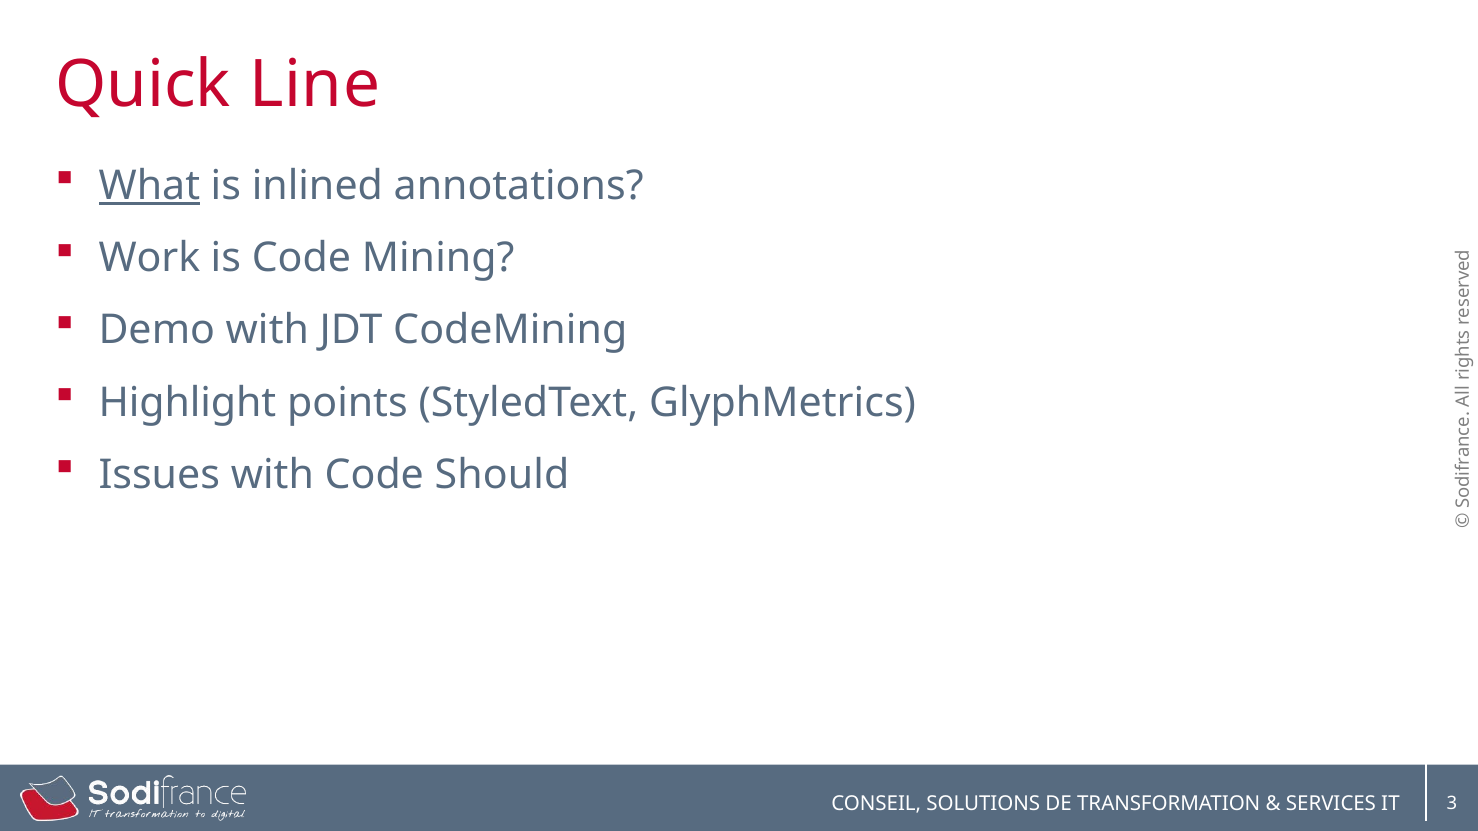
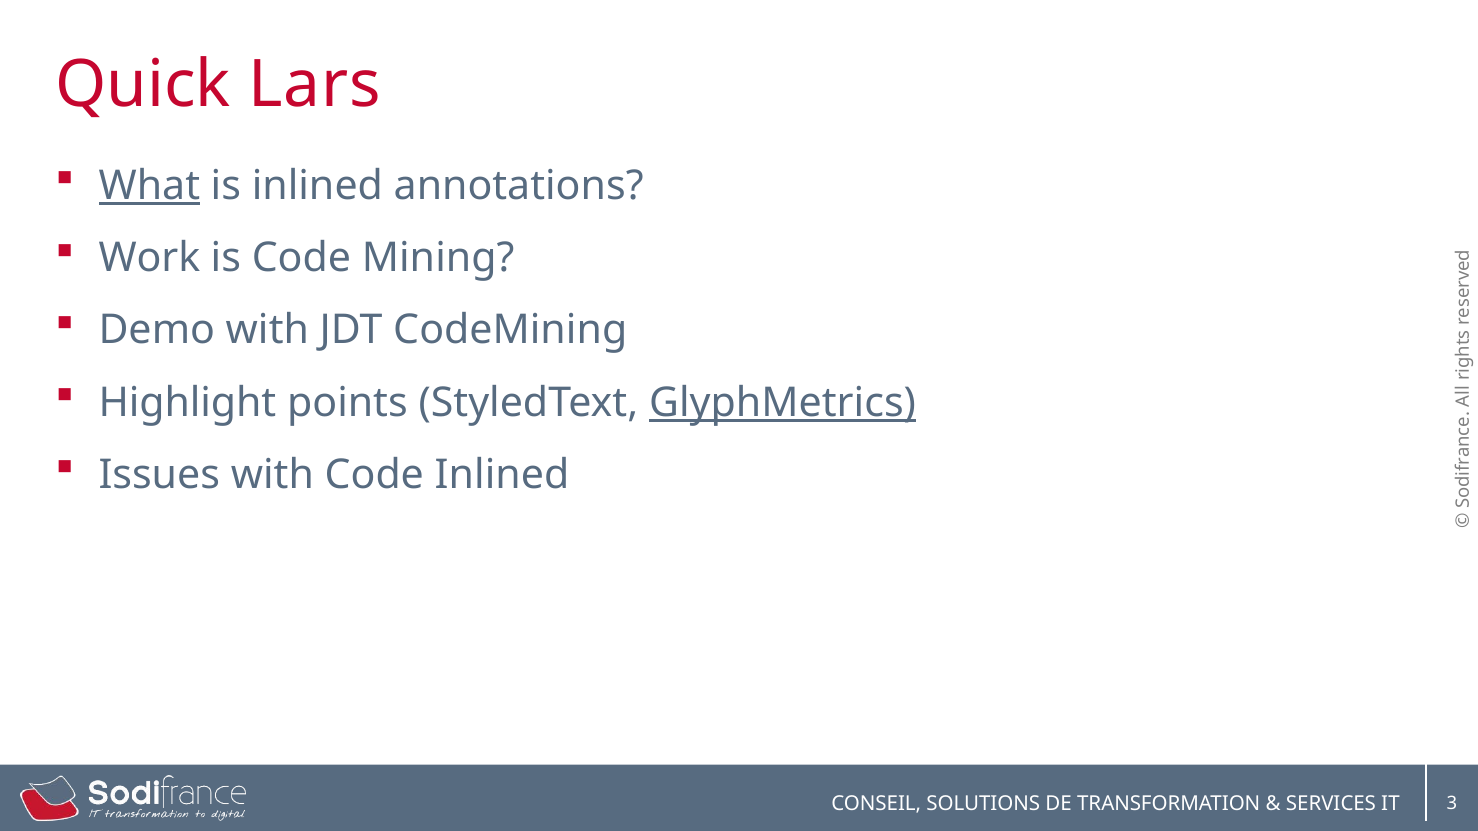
Line: Line -> Lars (315, 85)
GlyphMetrics underline: none -> present (783, 403)
Code Should: Should -> Inlined (502, 475)
